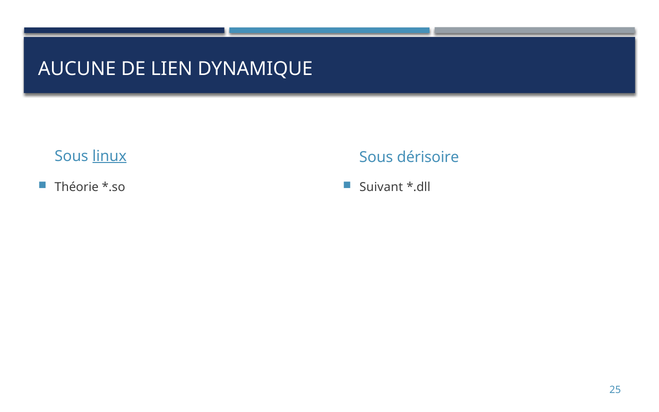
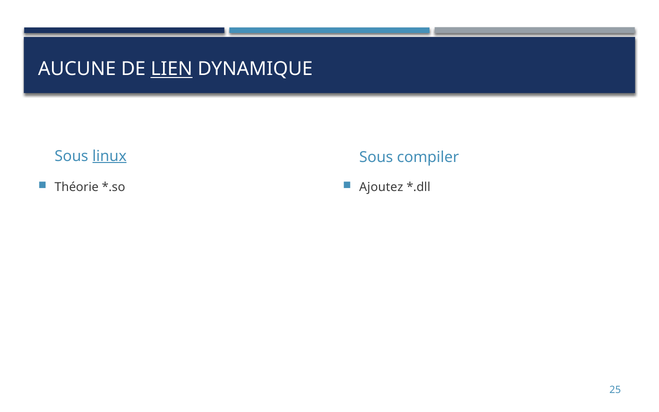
LIEN underline: none -> present (172, 69)
dérisoire: dérisoire -> compiler (428, 157)
Suivant: Suivant -> Ajoutez (381, 187)
